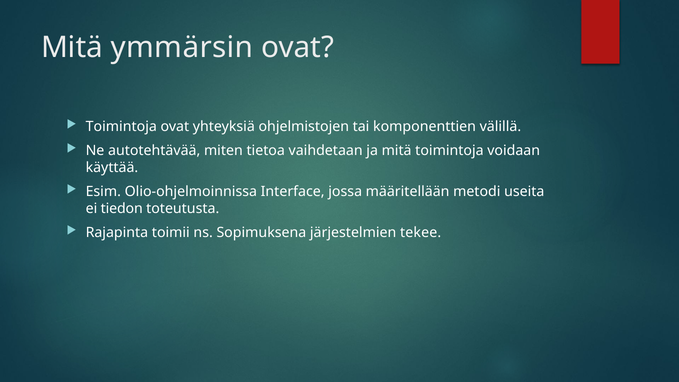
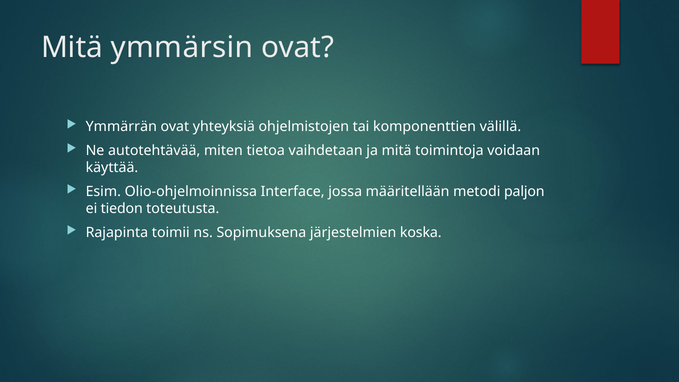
Toimintoja: Toimintoja -> Ymmärrän (121, 126)
useita: useita -> paljon (524, 191)
tekee: tekee -> koska (421, 233)
